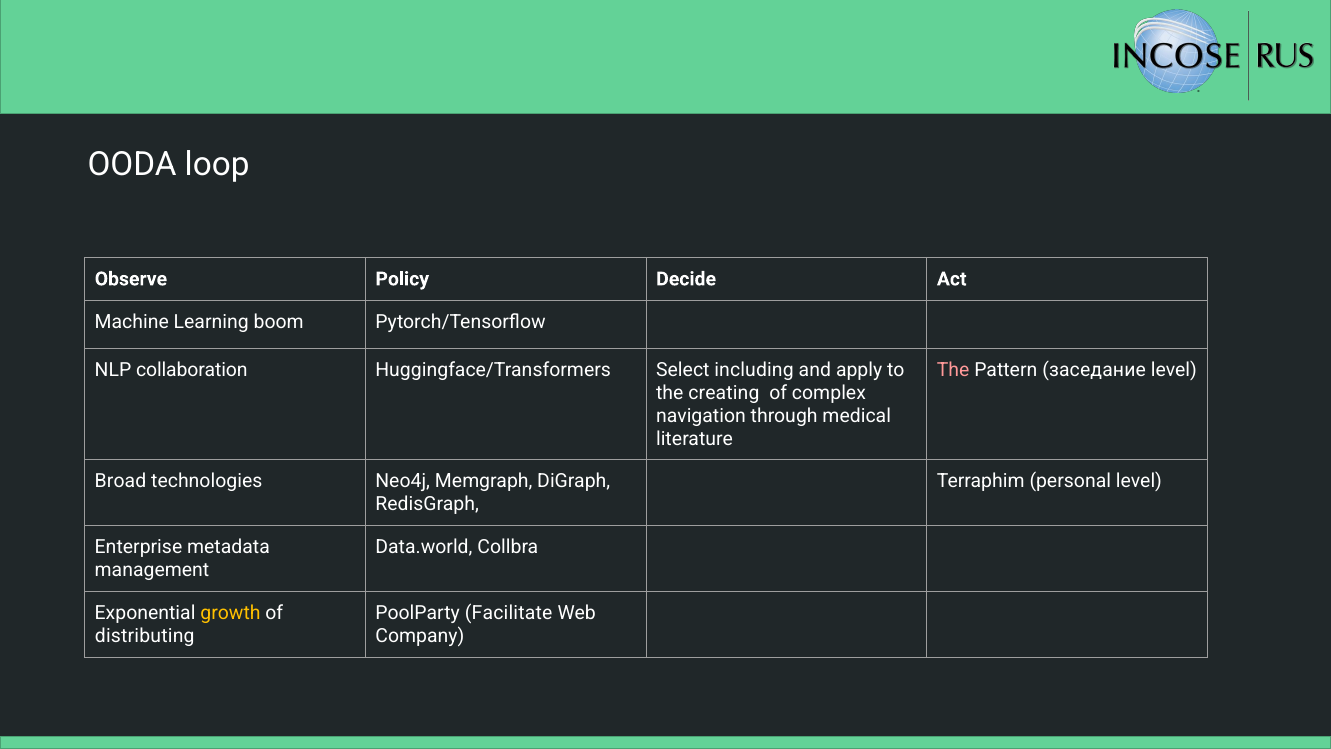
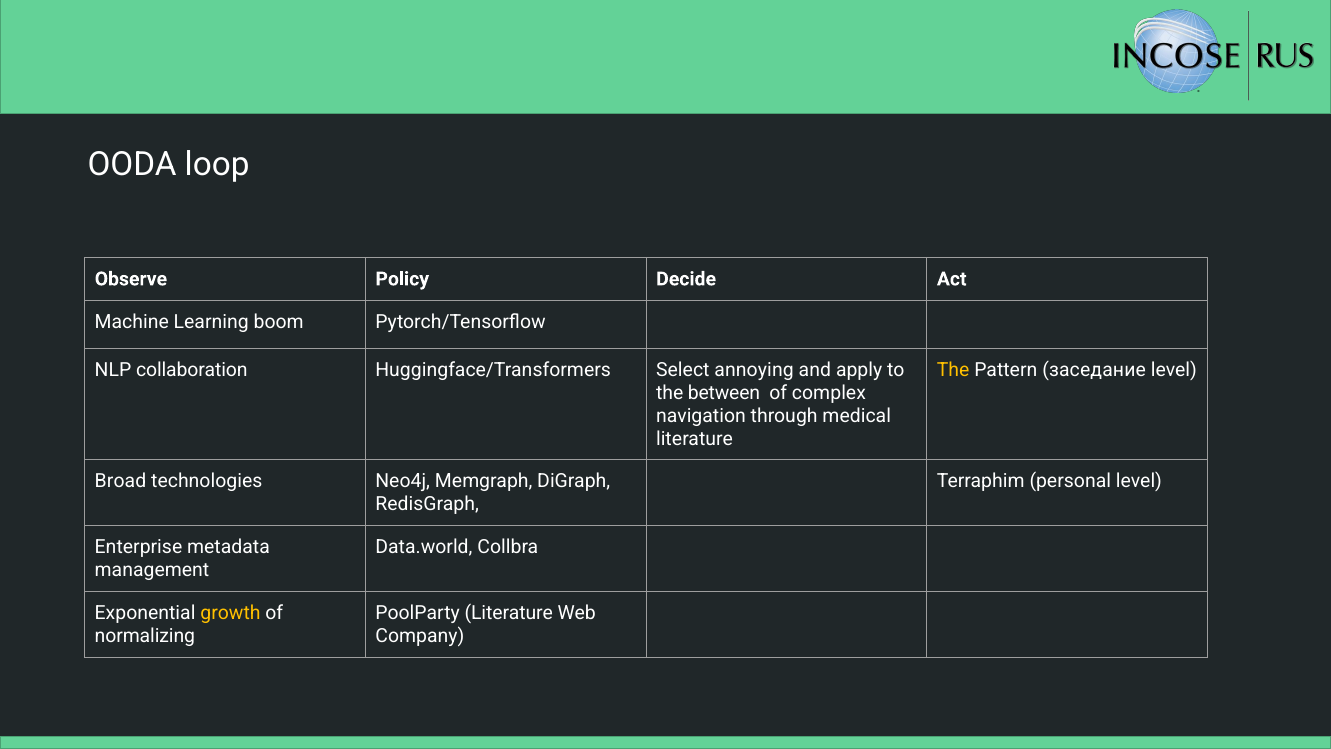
including: including -> annoying (754, 370)
The colour: pink -> yellow (953, 370)
creating: creating -> between (724, 393)
PoolParty Facilitate: Facilitate -> Literature (509, 613)
distributing: distributing -> normalizing (145, 636)
